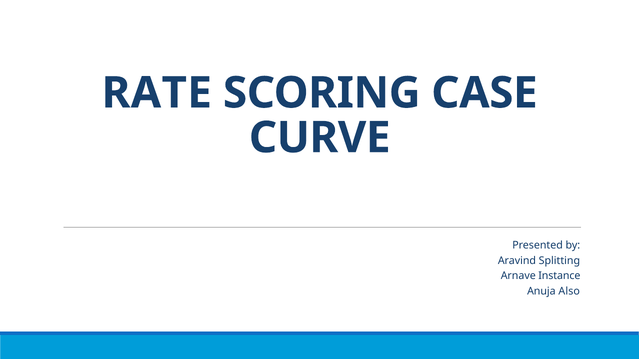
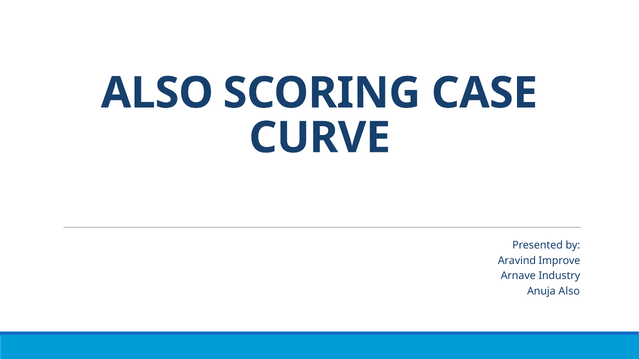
RATE: RATE -> ALSO (157, 93)
Splitting: Splitting -> Improve (559, 261)
Instance: Instance -> Industry (559, 276)
